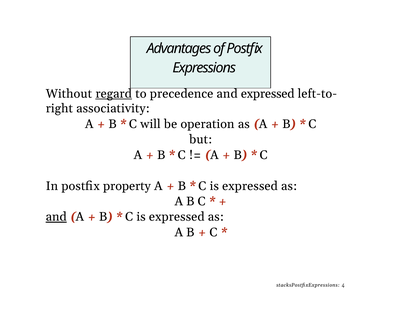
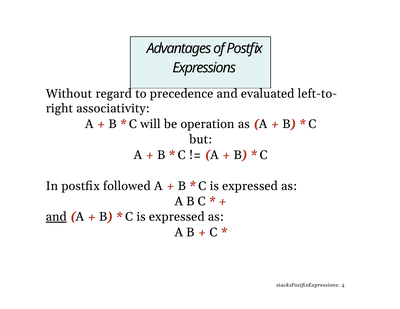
regard underline: present -> none (114, 94)
and expressed: expressed -> evaluated (268, 94)
property: property -> followed (127, 186)
